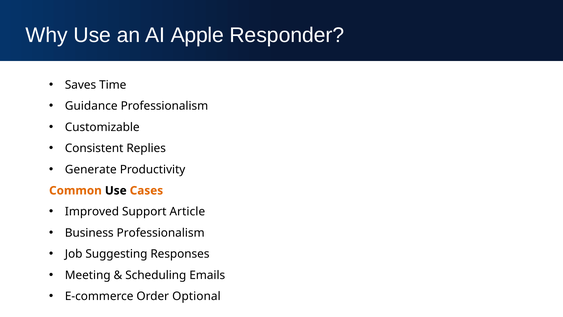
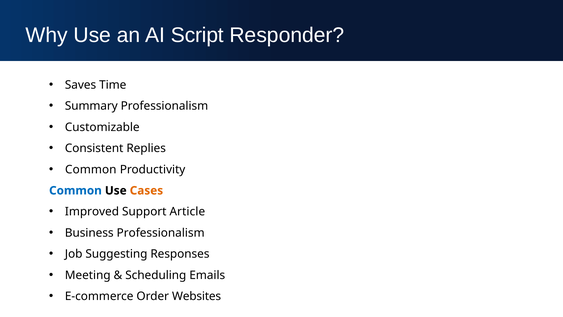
Apple: Apple -> Script (197, 35)
Guidance: Guidance -> Summary (91, 106)
Generate: Generate -> Common (91, 169)
Common colour: orange -> blue (75, 190)
Optional: Optional -> Websites (197, 296)
